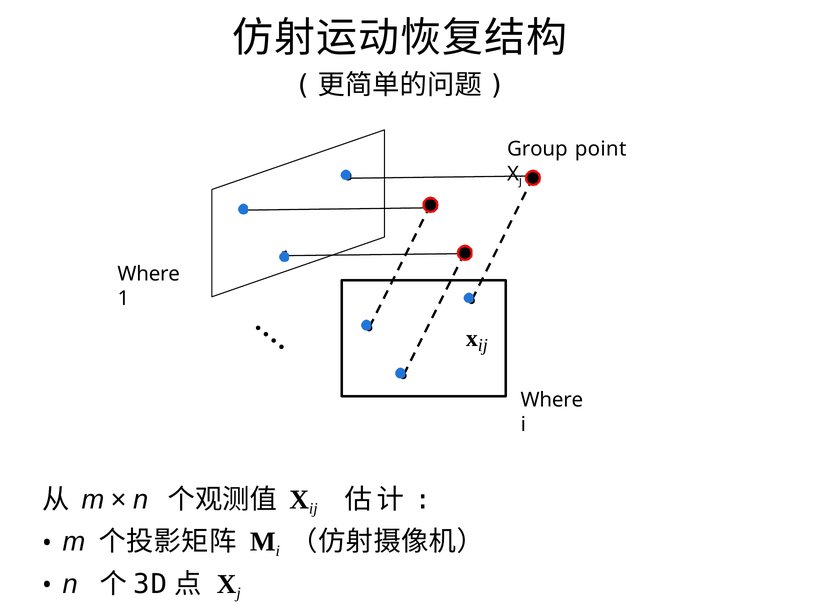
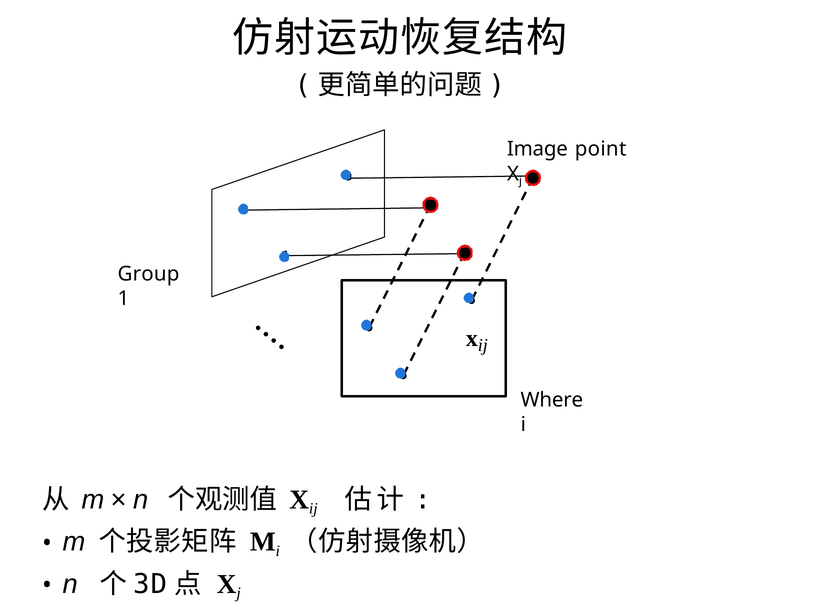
Group: Group -> Image (537, 149)
Where: Where -> Group (148, 274)
